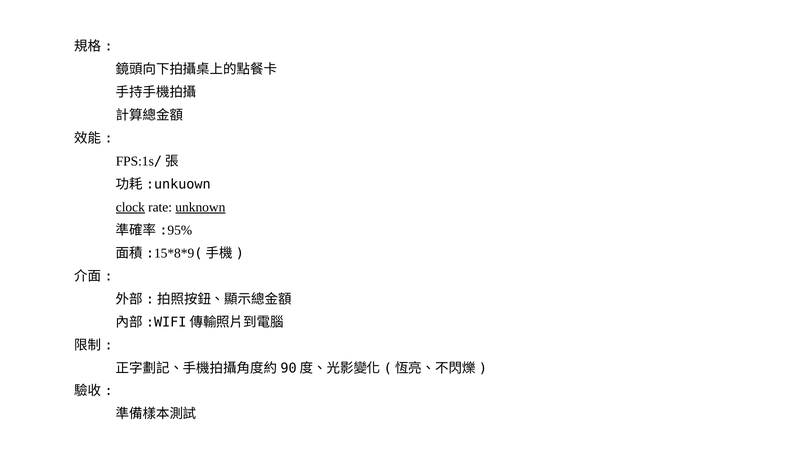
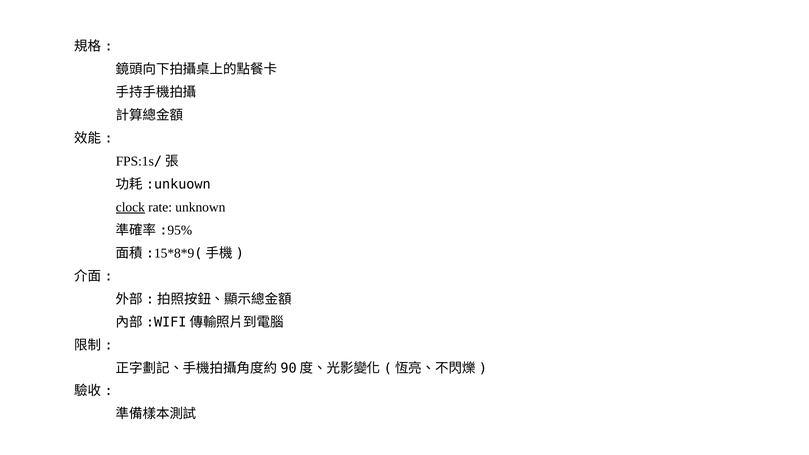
unknown underline: present -> none (200, 207)
